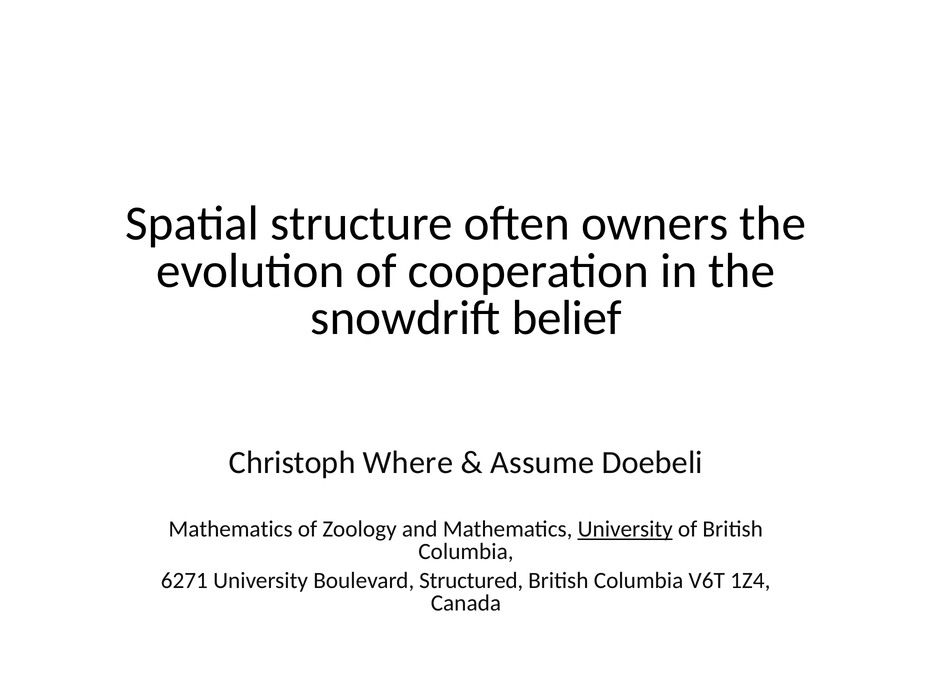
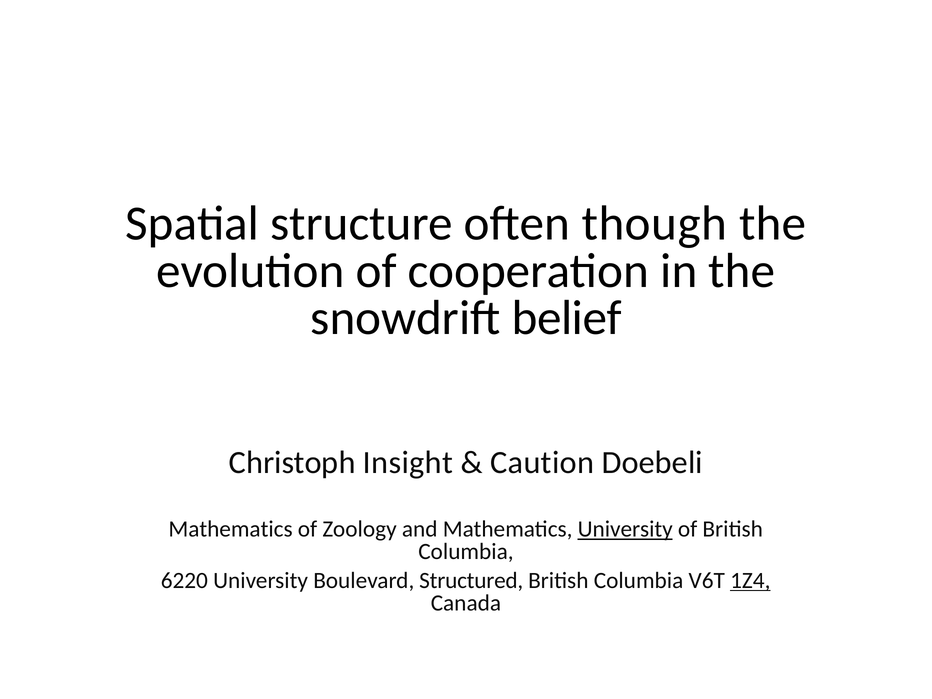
owners: owners -> though (654, 224)
Where: Where -> Insight (408, 463)
Assume: Assume -> Caution (542, 463)
6271: 6271 -> 6220 (184, 580)
1Z4 underline: none -> present (750, 580)
